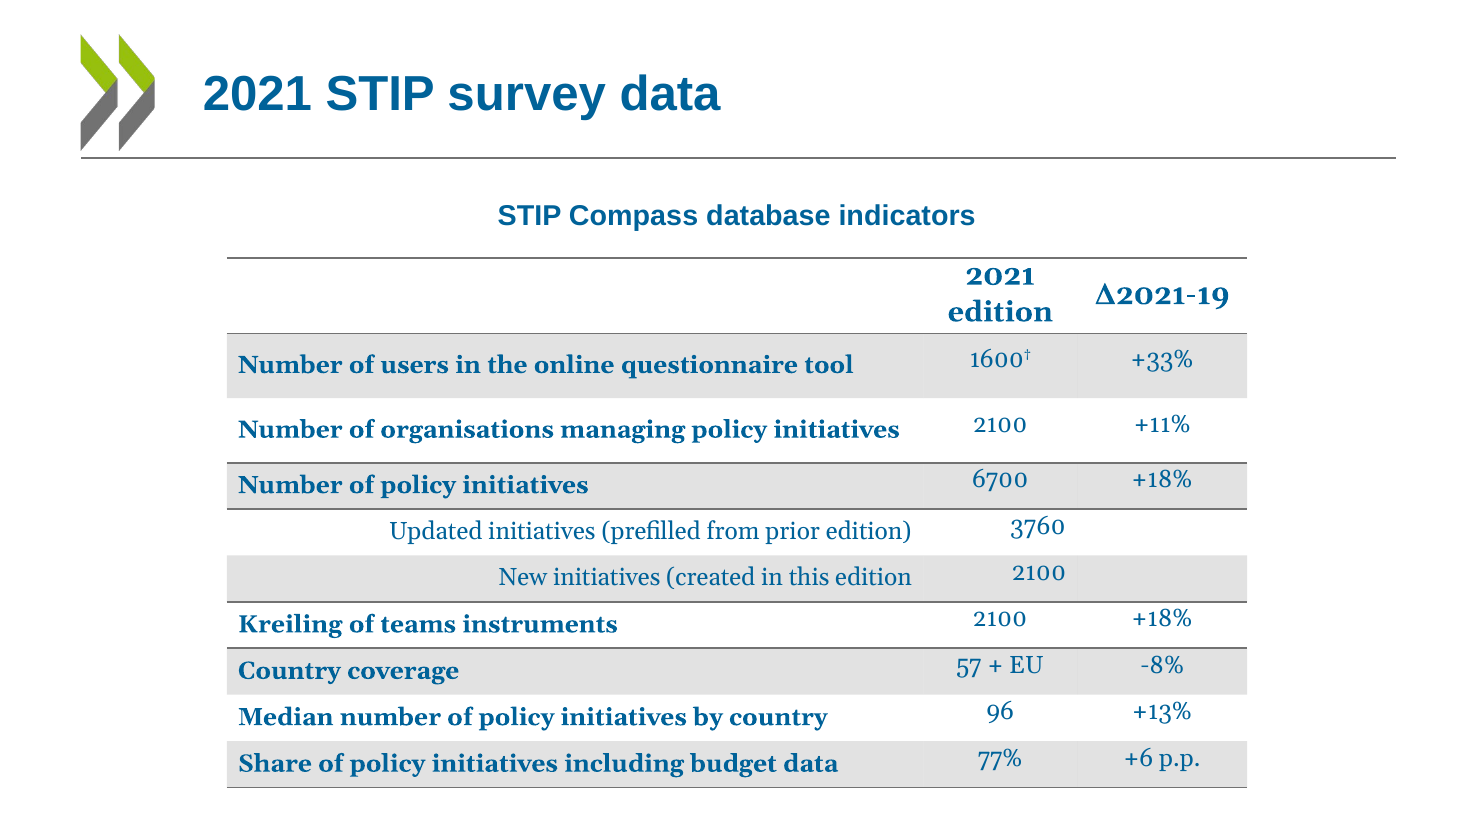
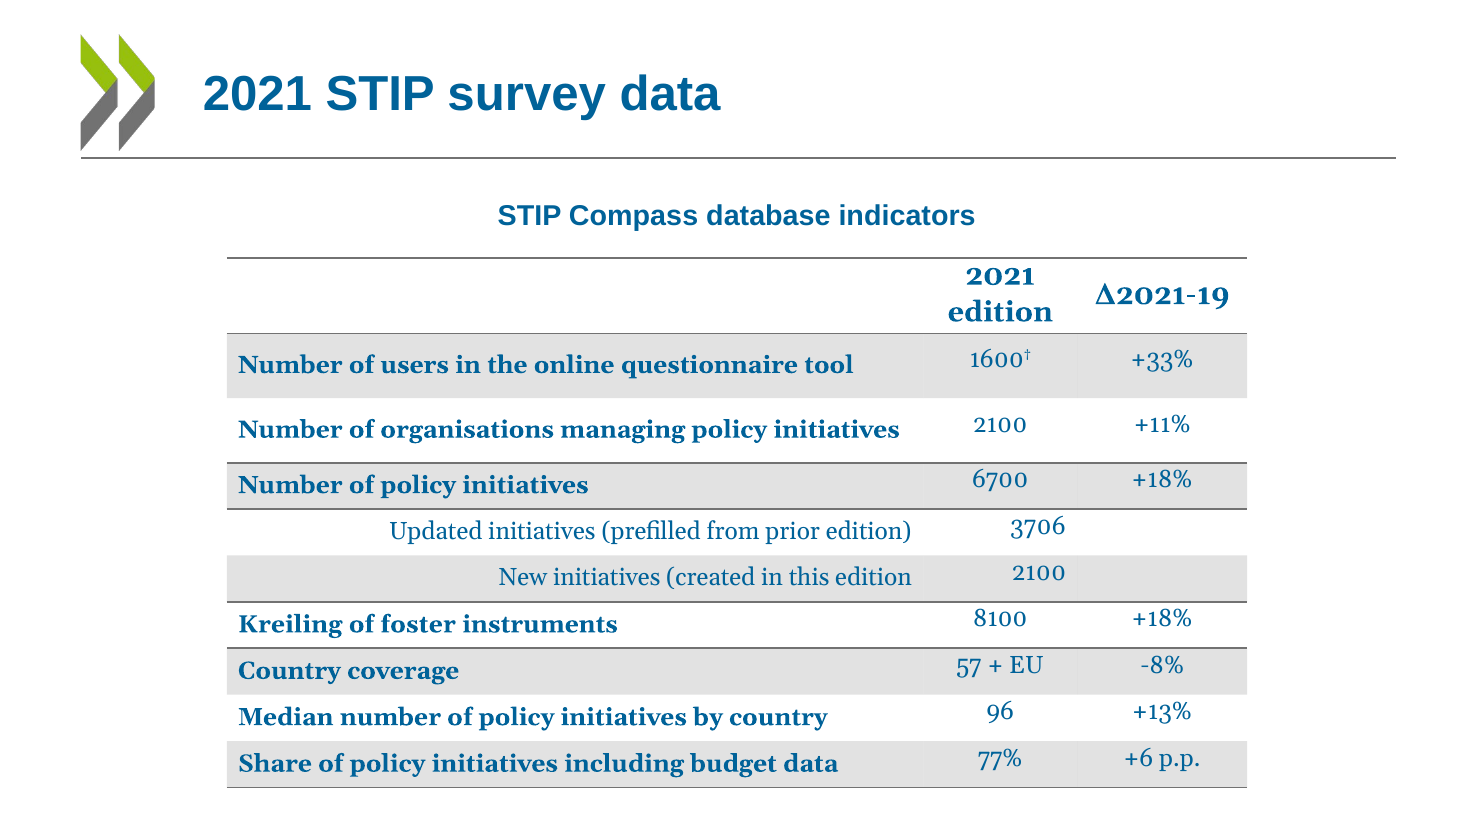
3760: 3760 -> 3706 (1038, 526)
teams: teams -> foster (418, 624)
instruments 2100: 2100 -> 8100 (1000, 619)
